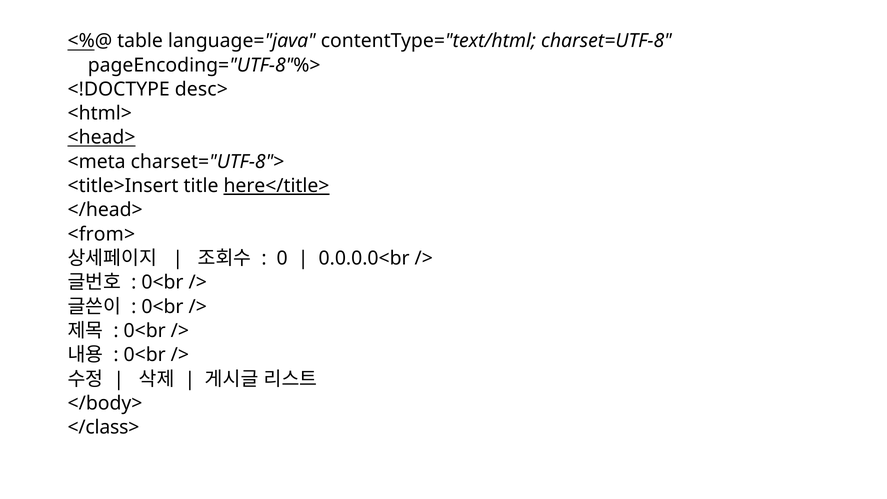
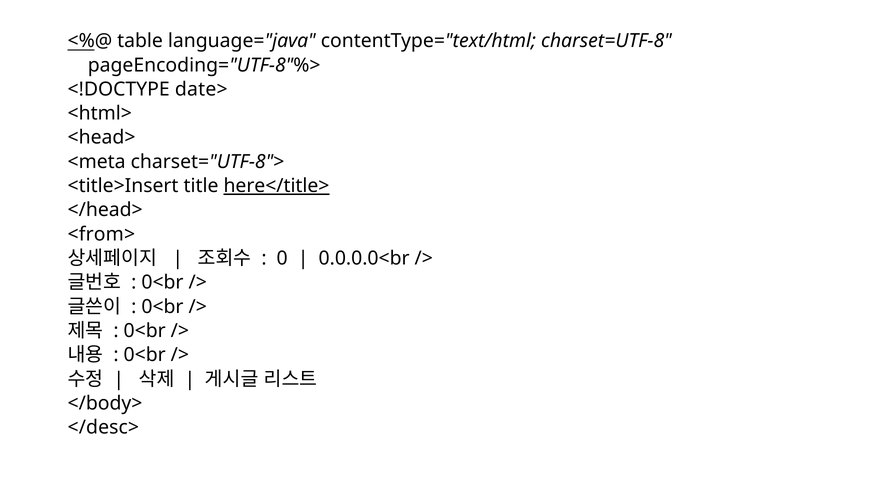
desc>: desc> -> date> (201, 89)
<head> underline: present -> none (102, 138)
</class>: </class> -> </desc> (103, 427)
